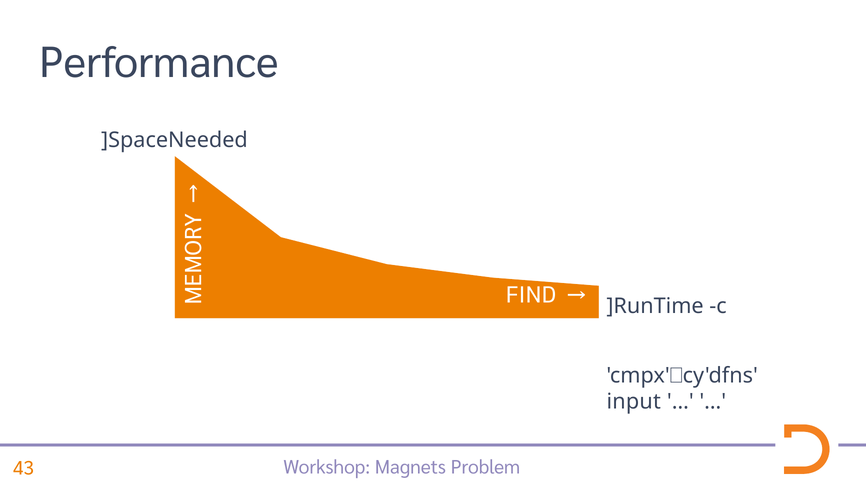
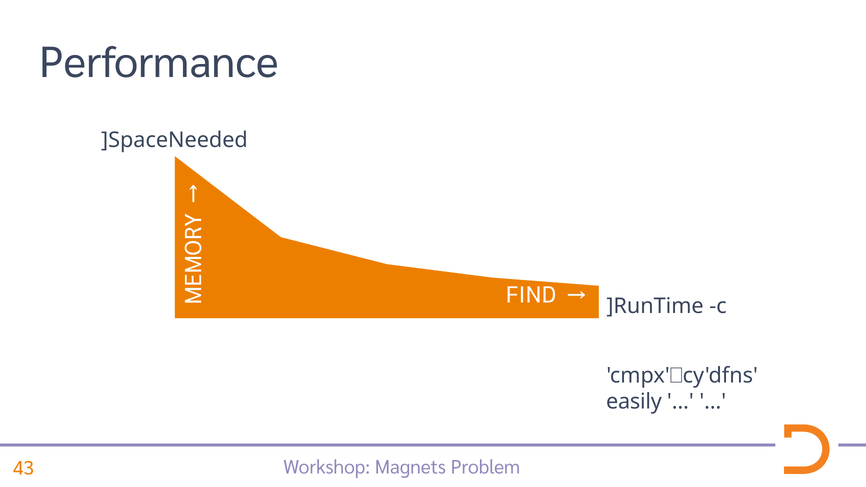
input: input -> easily (634, 402)
